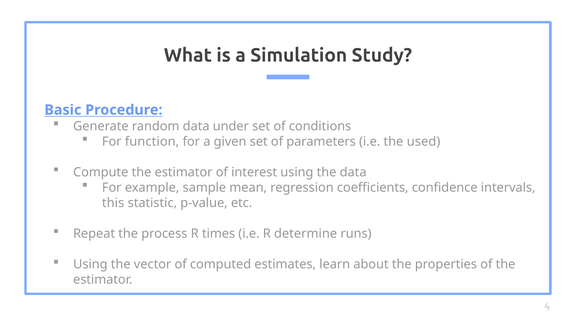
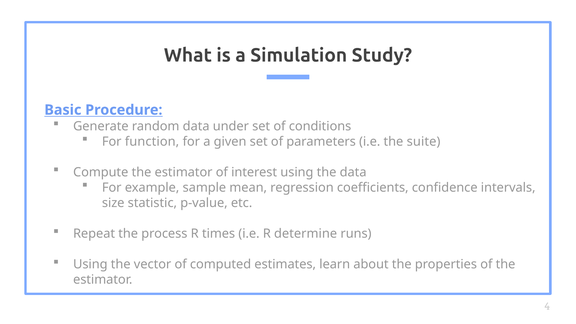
used: used -> suite (424, 142)
this: this -> size (113, 203)
